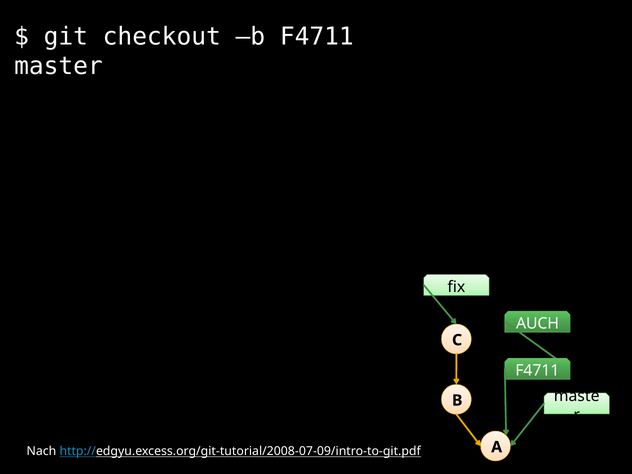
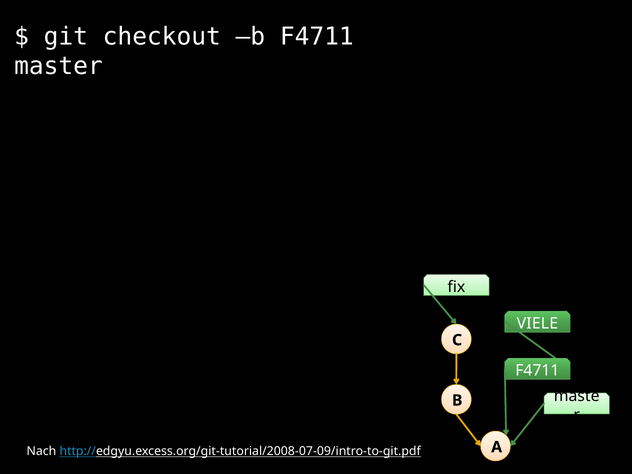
AUCH: AUCH -> VIELE (537, 324)
